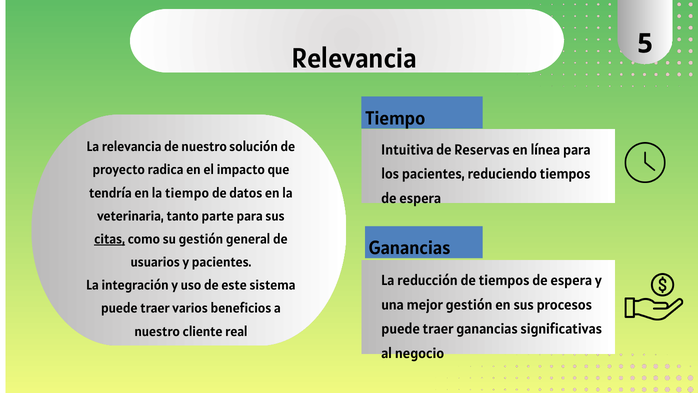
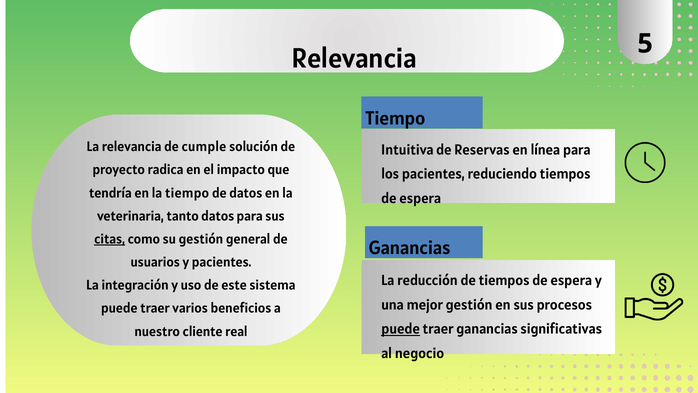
de nuestro: nuestro -> cumple (204, 147)
tanto parte: parte -> datos (218, 216)
puede underline: none -> present (401, 329)
